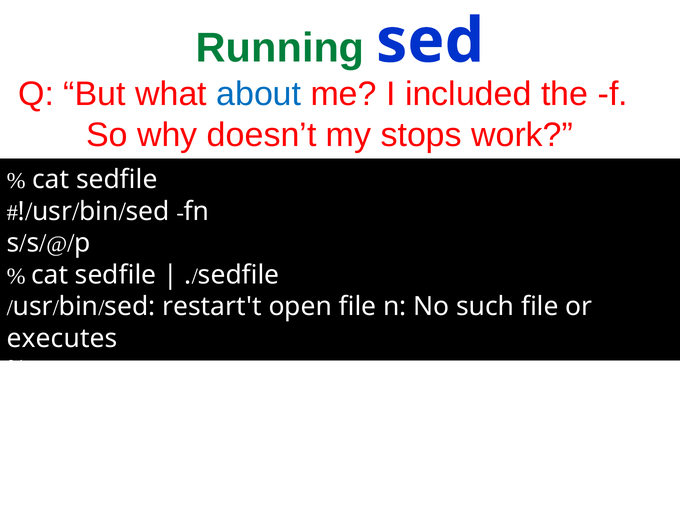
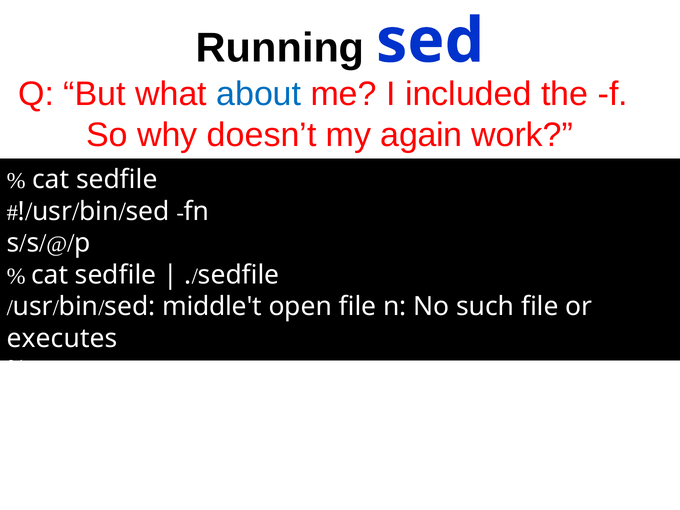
Running colour: green -> black (280, 48)
stops: stops -> again (421, 135)
restart't: restart't -> middle't (212, 307)
